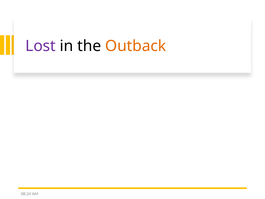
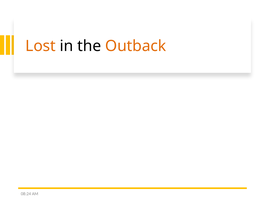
Lost colour: purple -> orange (41, 46)
